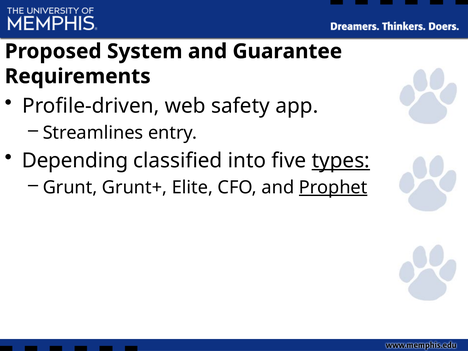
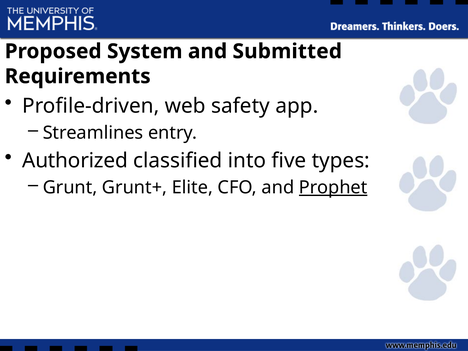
Guarantee: Guarantee -> Submitted (287, 51)
Depending: Depending -> Authorized (75, 161)
types underline: present -> none (341, 161)
